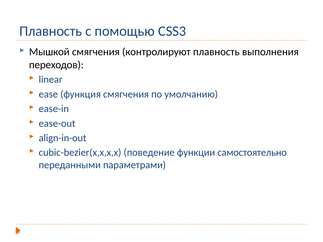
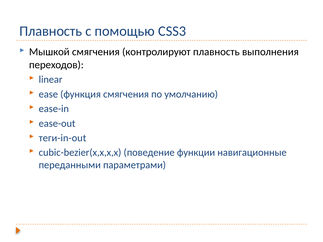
align-in-out: align-in-out -> теги-in-out (62, 138)
самостоятельно: самостоятельно -> навигационные (252, 153)
